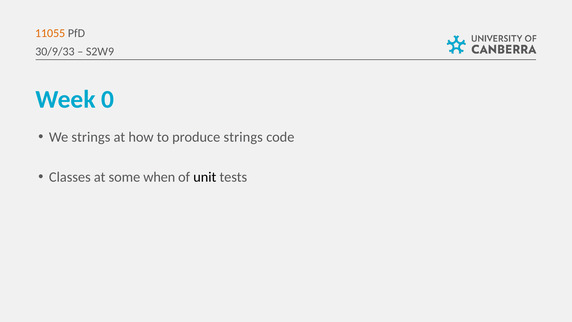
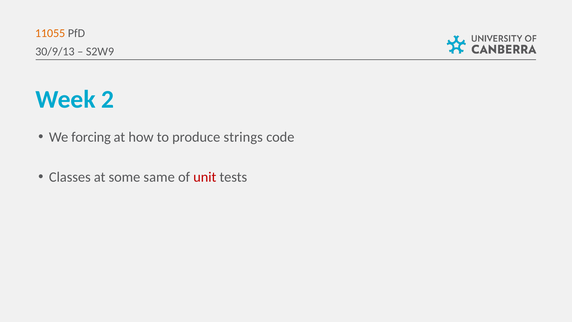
30/9/33: 30/9/33 -> 30/9/13 (55, 52)
0: 0 -> 2 (108, 100)
We strings: strings -> forcing (91, 137)
when: when -> same (159, 177)
unit colour: black -> red (205, 177)
